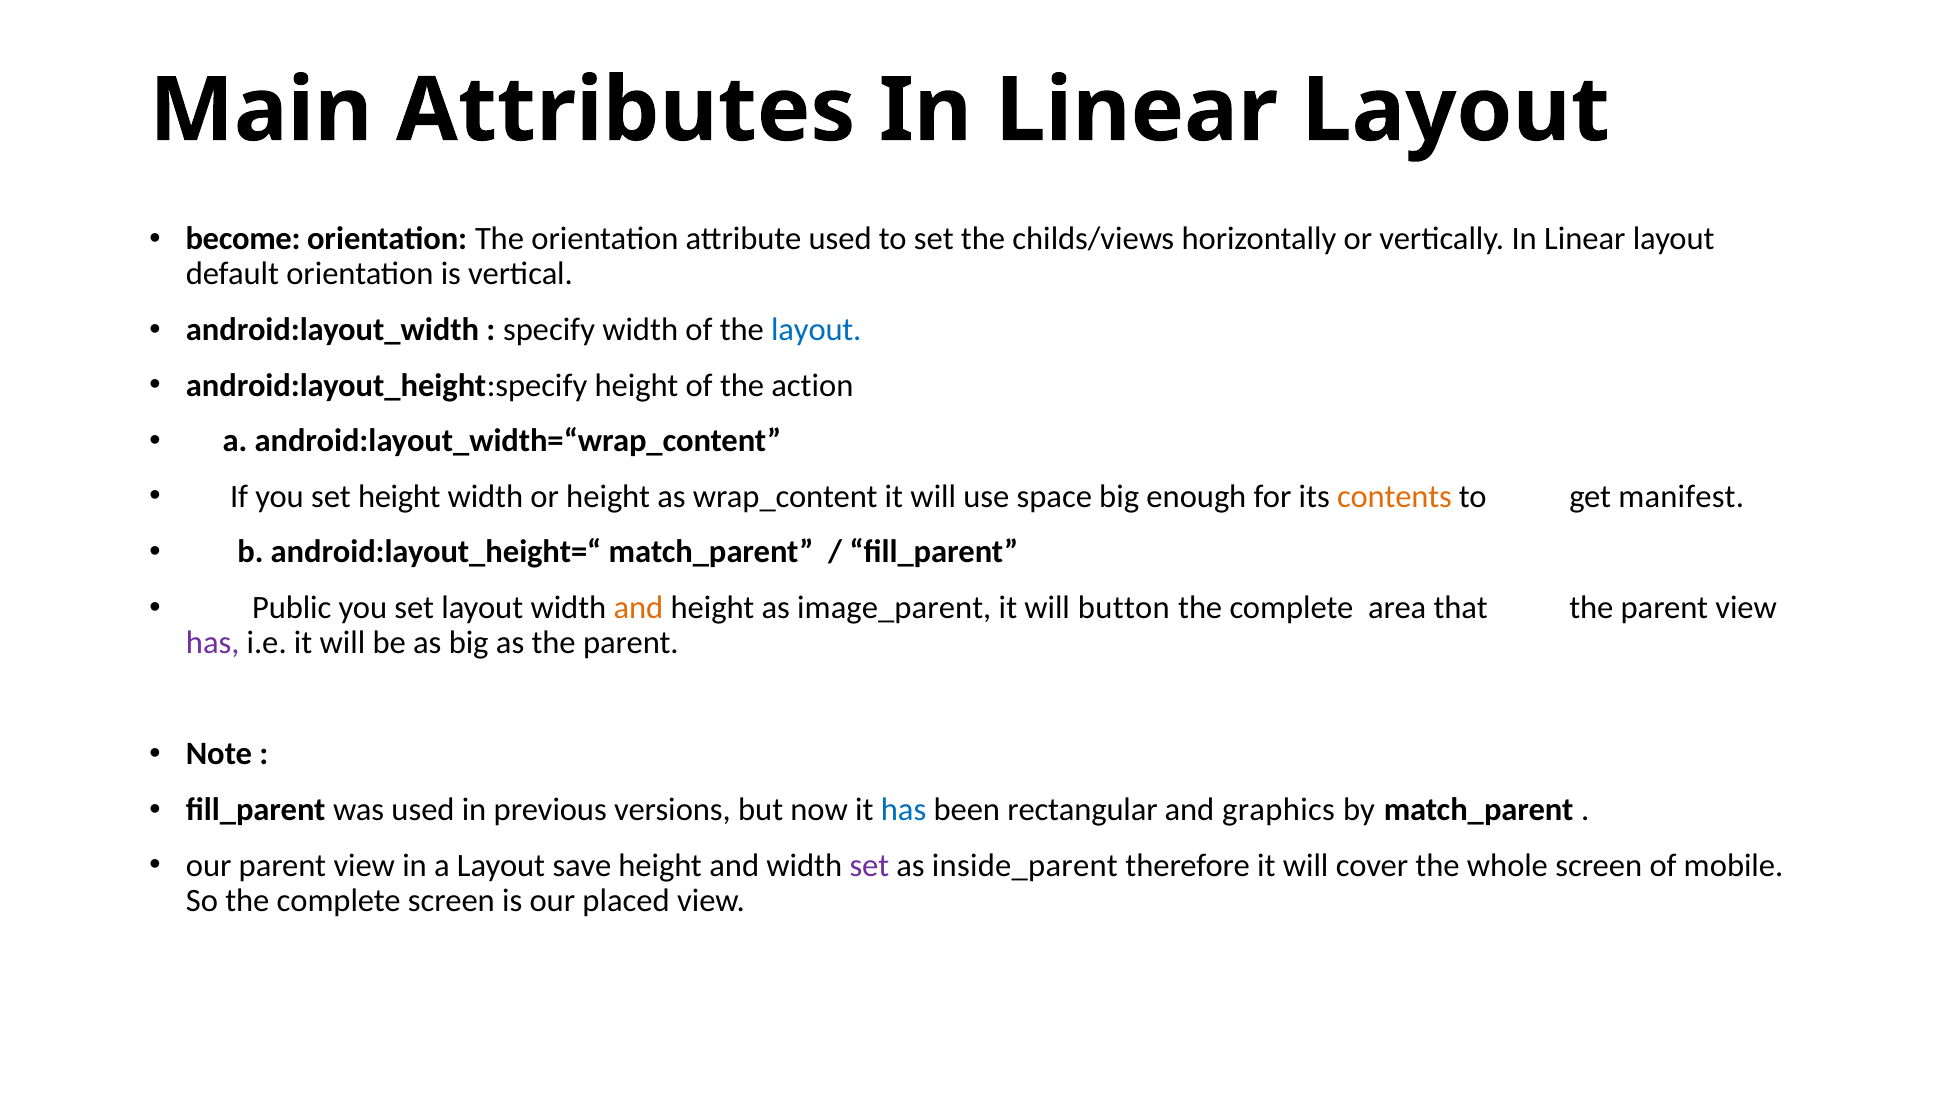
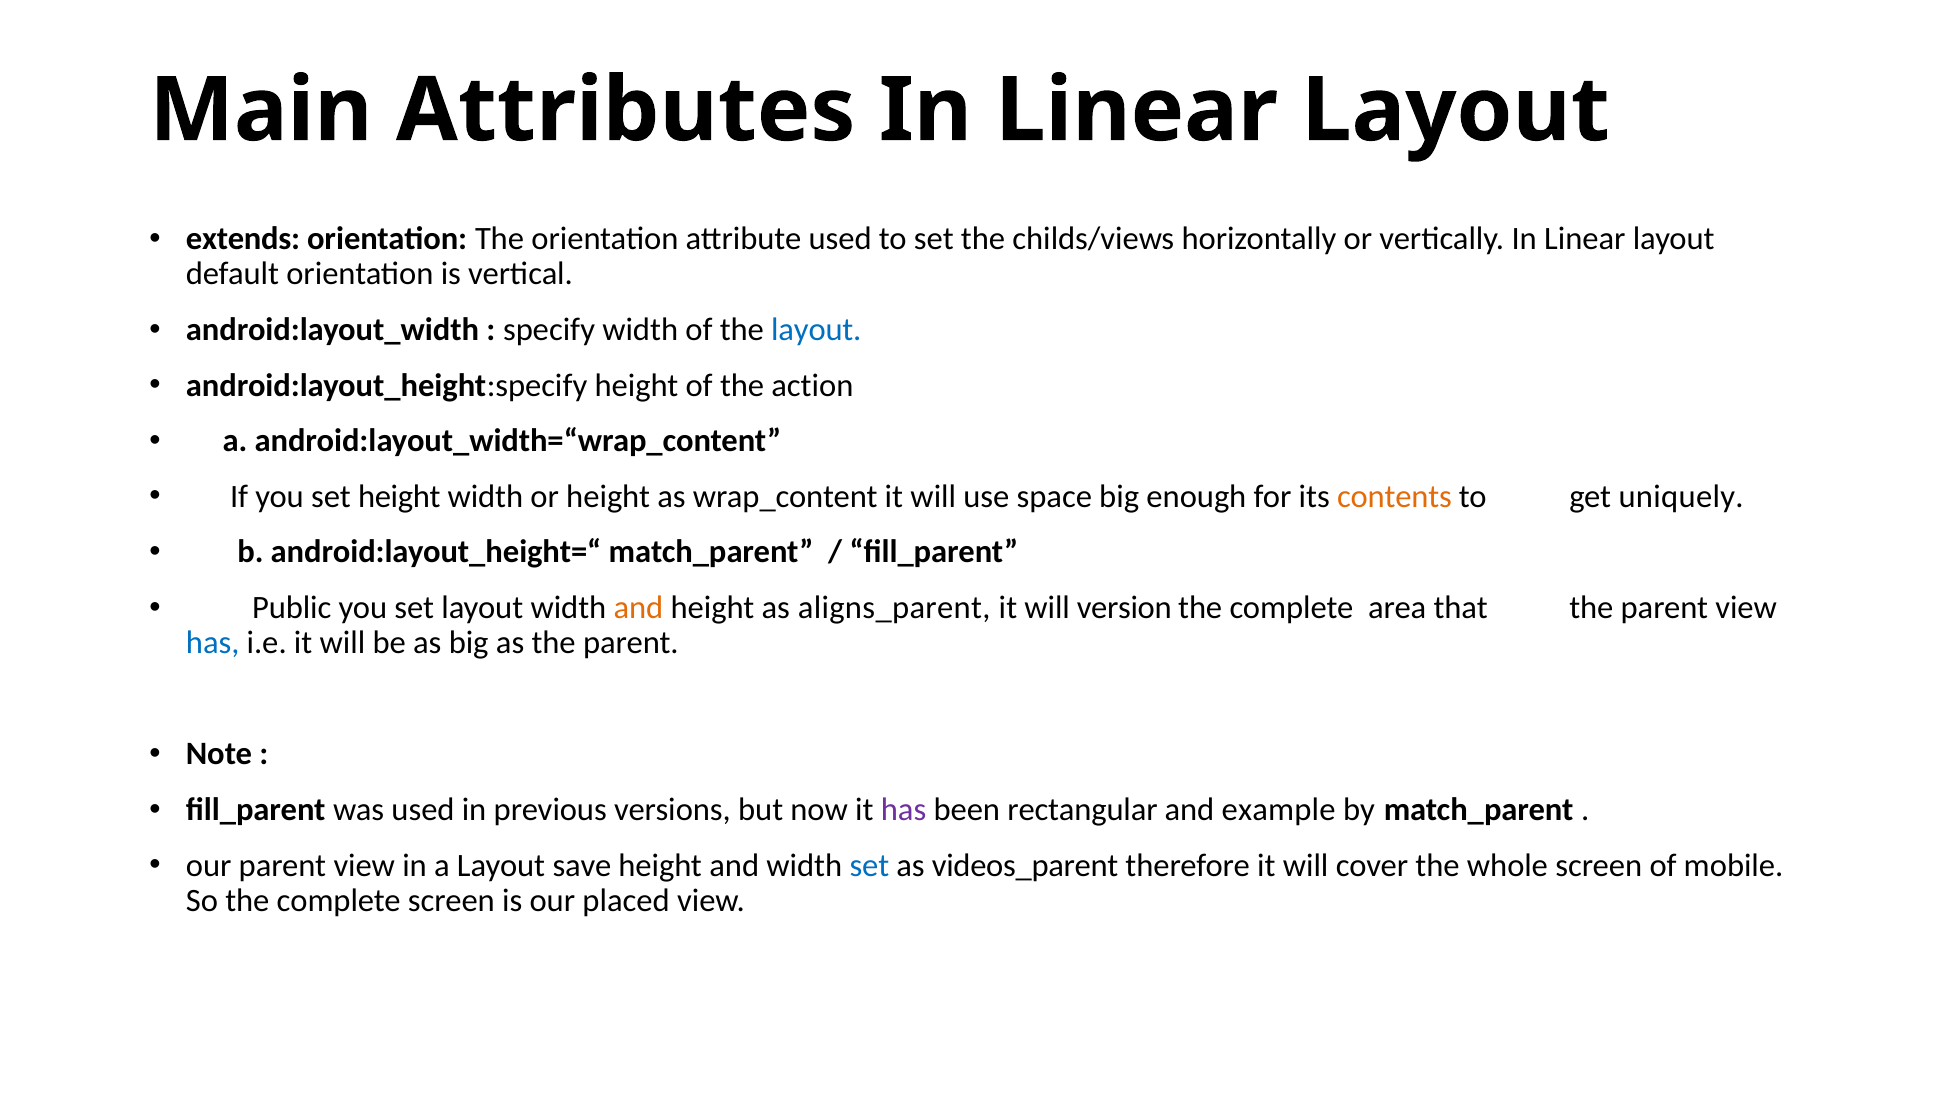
become: become -> extends (243, 239)
manifest: manifest -> uniquely (1681, 497)
image_parent: image_parent -> aligns_parent (894, 608)
button: button -> version (1124, 608)
has colour: purple -> blue (213, 643)
has colour: blue -> purple (904, 810)
graphics: graphics -> example (1279, 810)
set colour: purple -> blue (869, 866)
inside_parent: inside_parent -> videos_parent (1025, 866)
